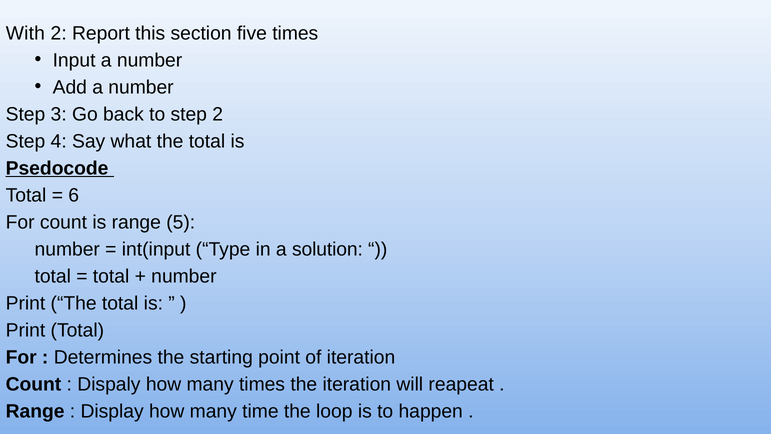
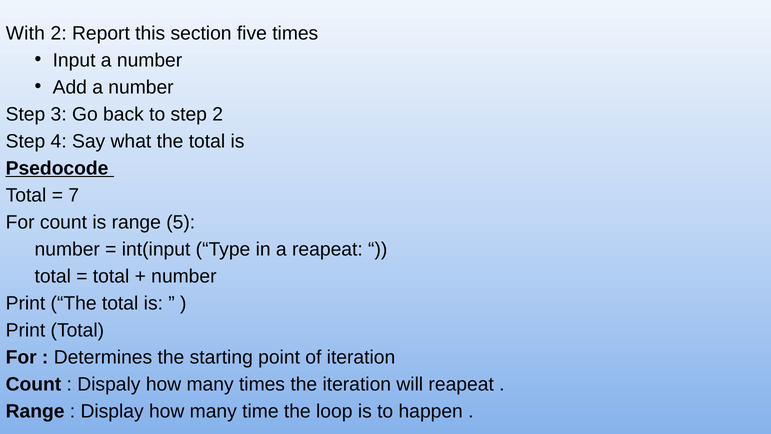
6: 6 -> 7 (74, 195)
a solution: solution -> reapeat (327, 249)
